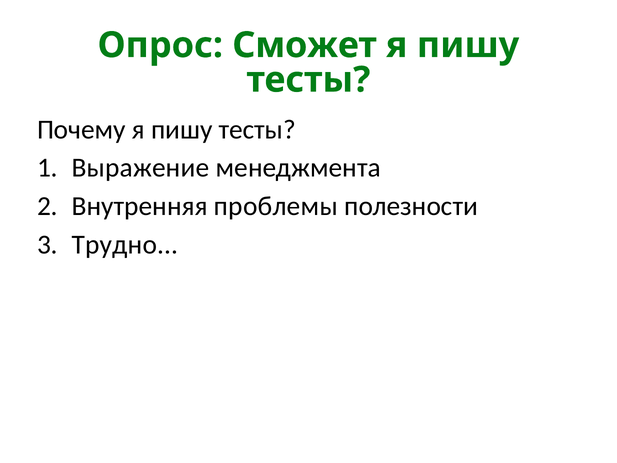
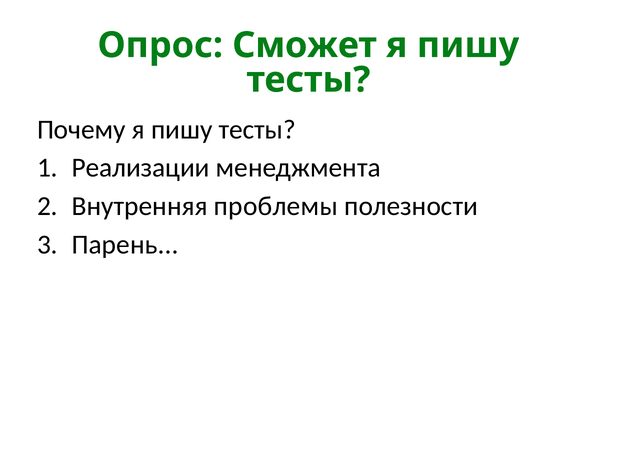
Выражение: Выражение -> Реализации (141, 168)
Трудно: Трудно -> Парень (125, 245)
